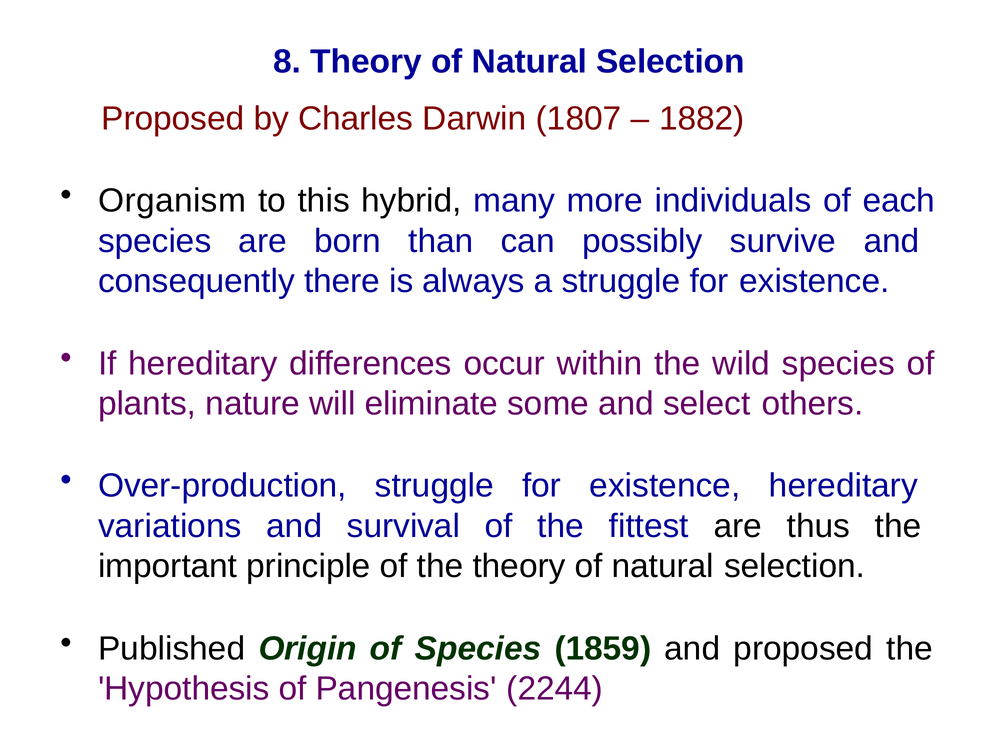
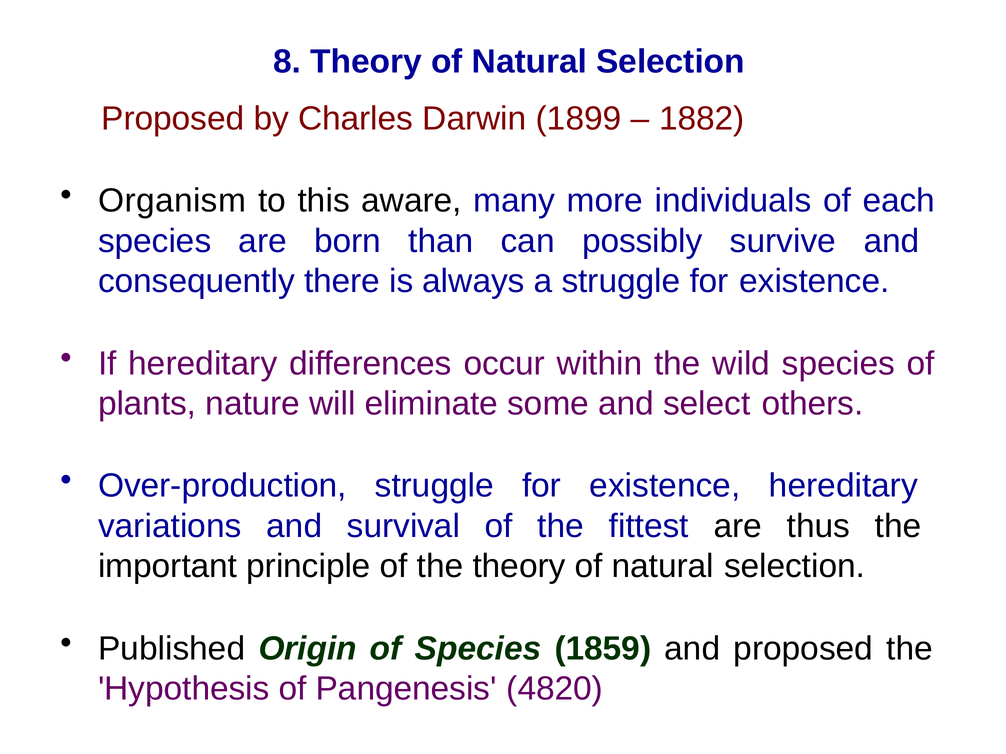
1807: 1807 -> 1899 (579, 119)
hybrid: hybrid -> aware (411, 201)
2244: 2244 -> 4820 (555, 689)
